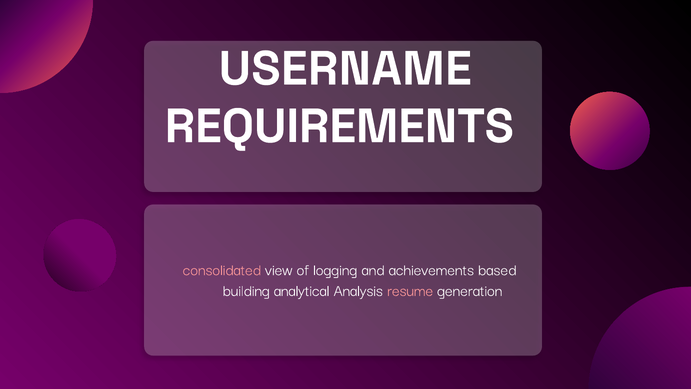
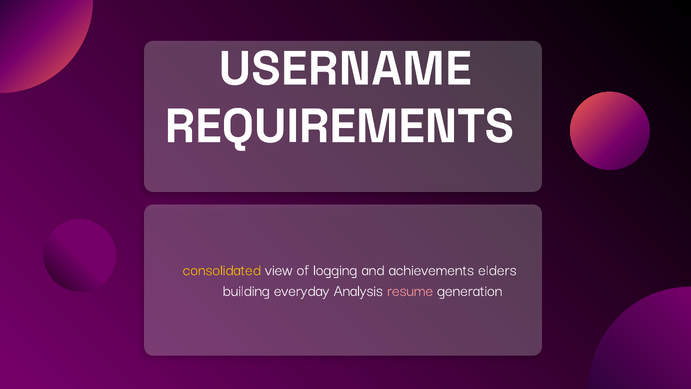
consolidated colour: pink -> yellow (222, 269)
based: based -> elders (497, 269)
analytical: analytical -> everyday (302, 290)
